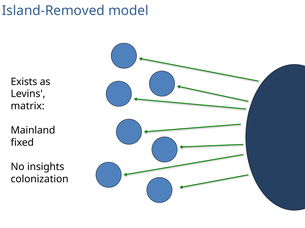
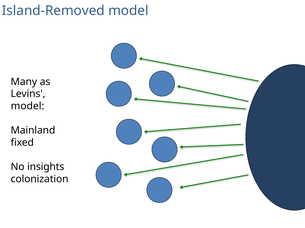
Exists: Exists -> Many (24, 82)
matrix: matrix -> model (28, 106)
